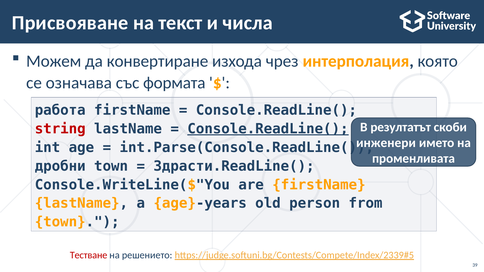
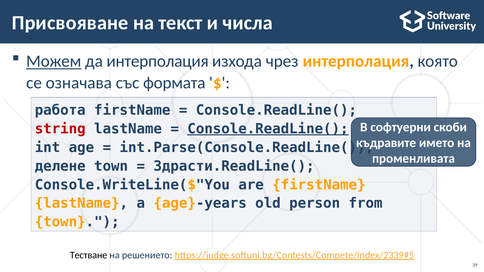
Можем underline: none -> present (54, 61)
да конвертиране: конвертиране -> интерполация (158, 61)
резултатът: резултатът -> софтуерни (401, 127)
инженери: инженери -> къдравите (386, 143)
дробни: дробни -> делене (60, 166)
Тестване colour: red -> black (89, 255)
